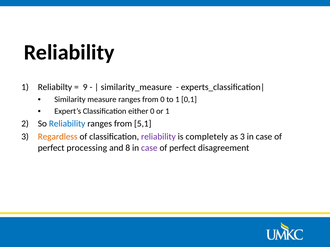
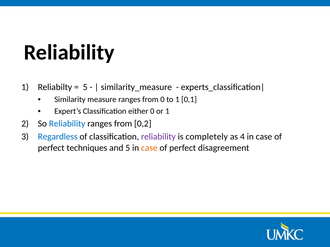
9: 9 -> 5 (85, 87)
5,1: 5,1 -> 0,2 (143, 124)
Regardless colour: orange -> blue (58, 137)
as 3: 3 -> 4 (242, 137)
processing: processing -> techniques (87, 148)
and 8: 8 -> 5 (128, 148)
case colour: purple -> orange (149, 148)
